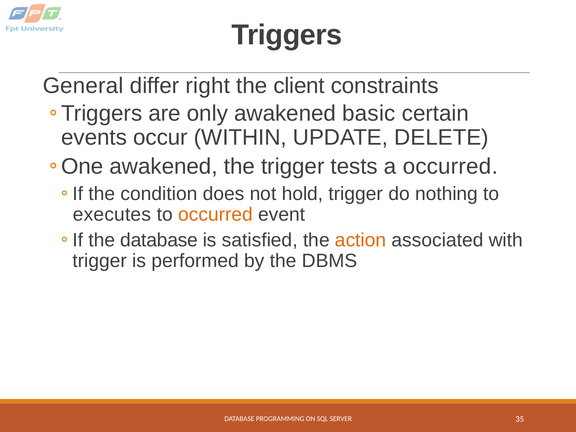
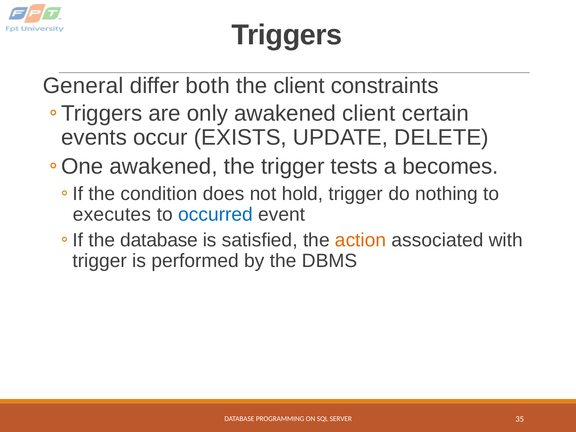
right: right -> both (208, 86)
awakened basic: basic -> client (369, 113)
WITHIN: WITHIN -> EXISTS (240, 137)
a occurred: occurred -> becomes (450, 166)
occurred colour: orange -> blue (216, 215)
